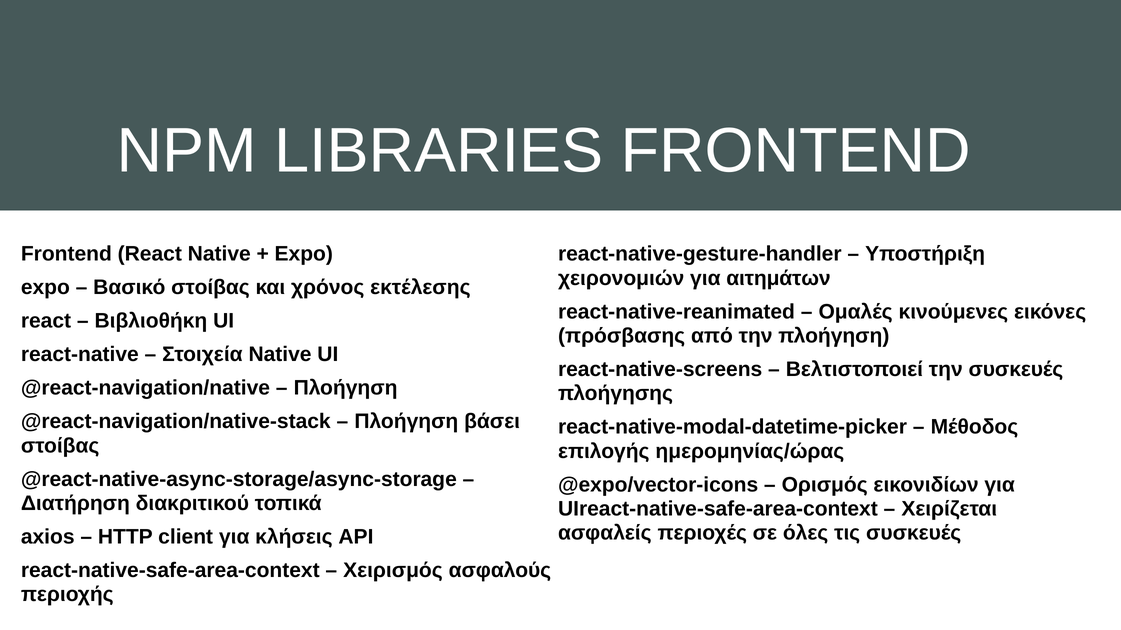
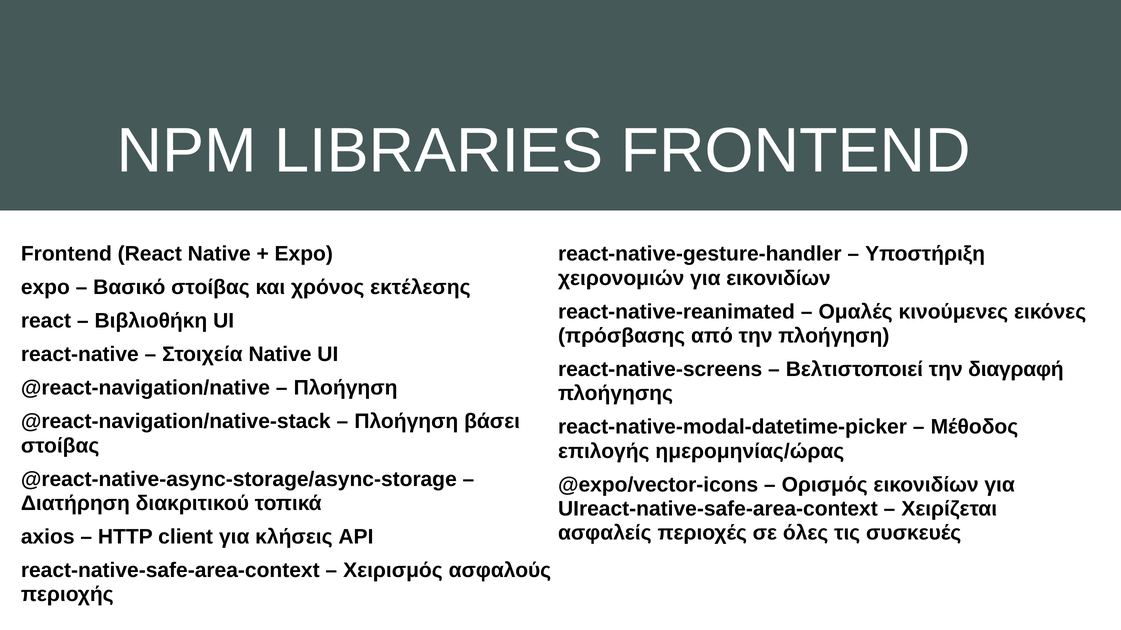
για αιτημάτων: αιτημάτων -> εικονιδίων (778, 278)
την συσκευές: συσκευές -> διαγραφή (1016, 370)
